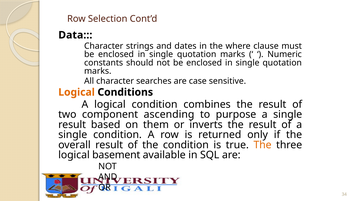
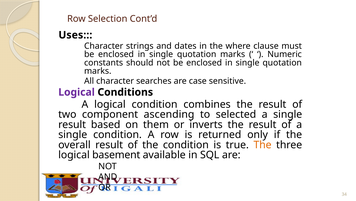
Data: Data -> Uses (75, 35)
Logical colour: orange -> purple (77, 92)
purpose: purpose -> selected (236, 114)
